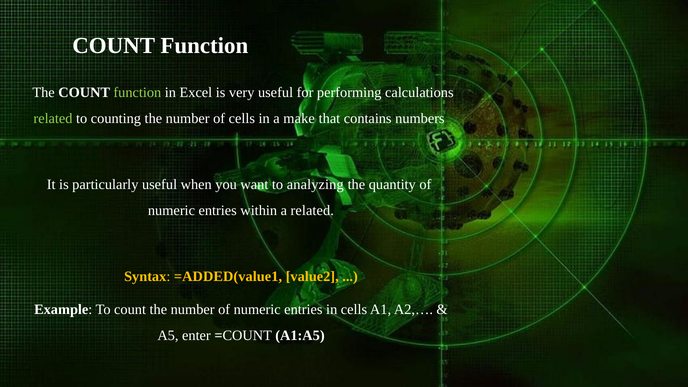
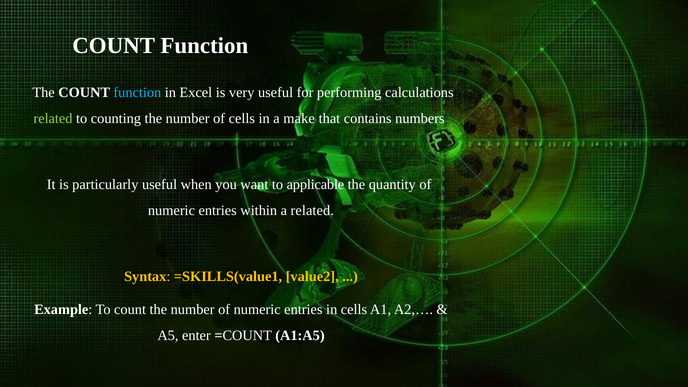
function colour: light green -> light blue (137, 92)
analyzing: analyzing -> applicable (315, 185)
=ADDED(value1: =ADDED(value1 -> =SKILLS(value1 (228, 277)
